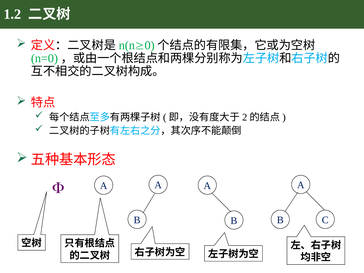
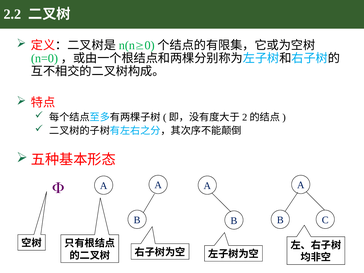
1.2: 1.2 -> 2.2 (12, 14)
